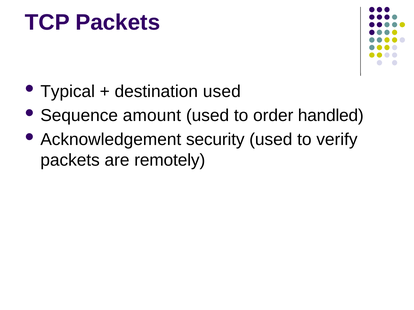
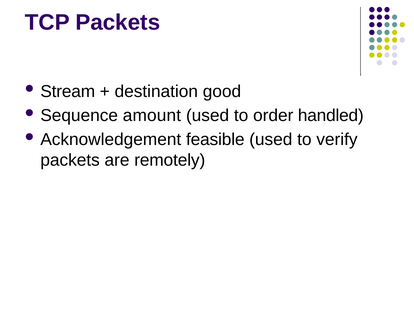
Typical: Typical -> Stream (68, 91)
destination used: used -> good (222, 91)
security: security -> feasible (215, 140)
